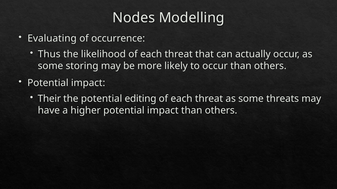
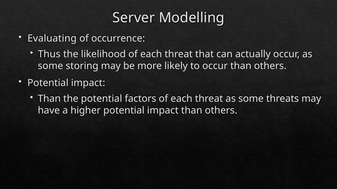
Nodes: Nodes -> Server (134, 18)
Their: Their -> Than (49, 99)
editing: editing -> factors (140, 99)
